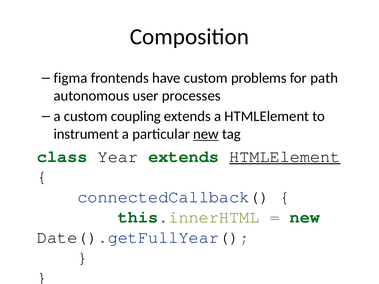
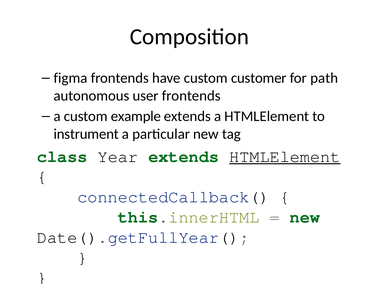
problems: problems -> customer (259, 78)
user processes: processes -> frontends (191, 96)
coupling: coupling -> example (136, 116)
new underline: present -> none (206, 134)
